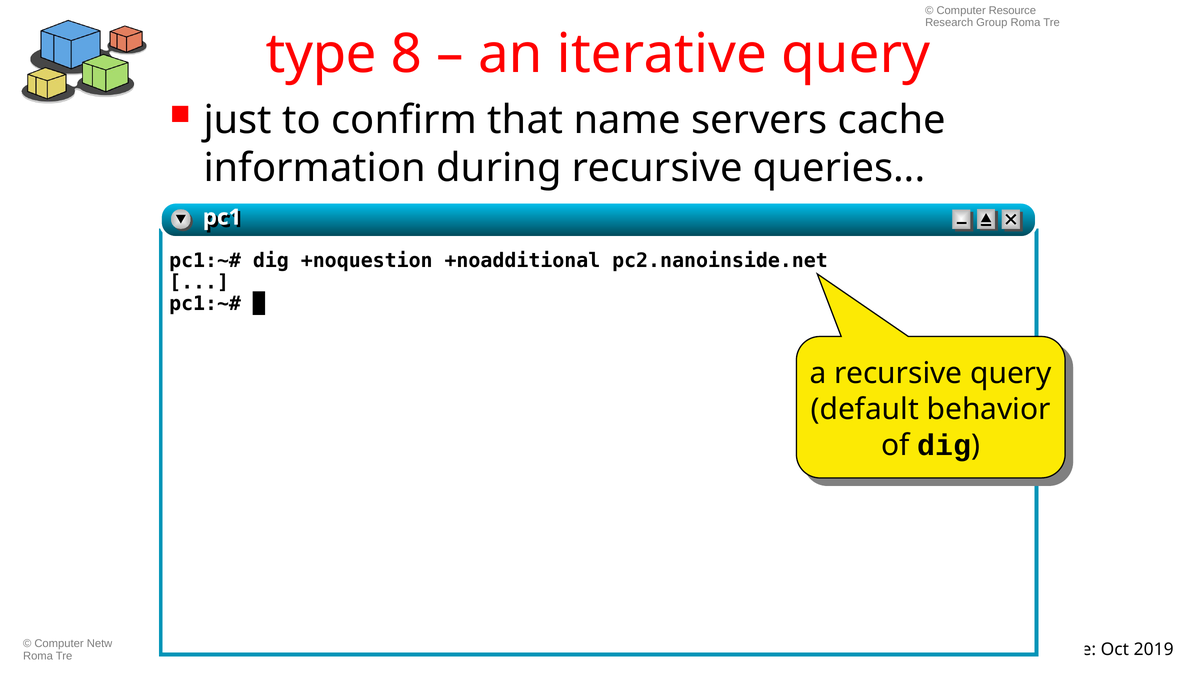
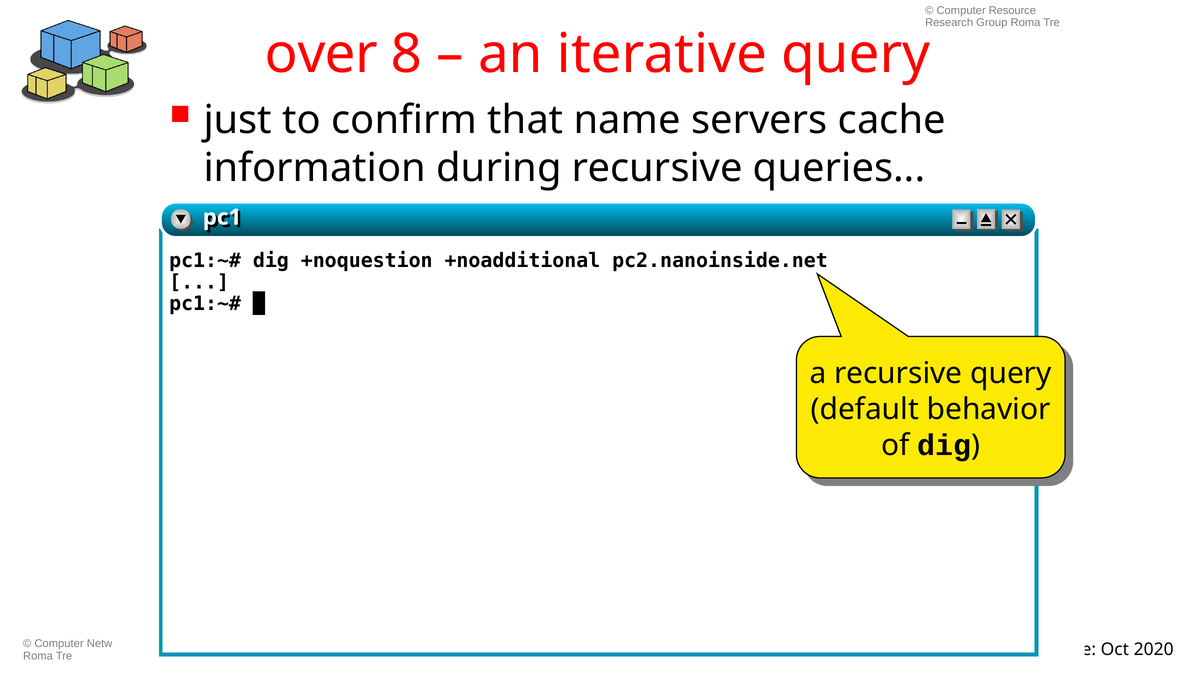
type: type -> over (321, 54)
2019: 2019 -> 2020 (1154, 650)
